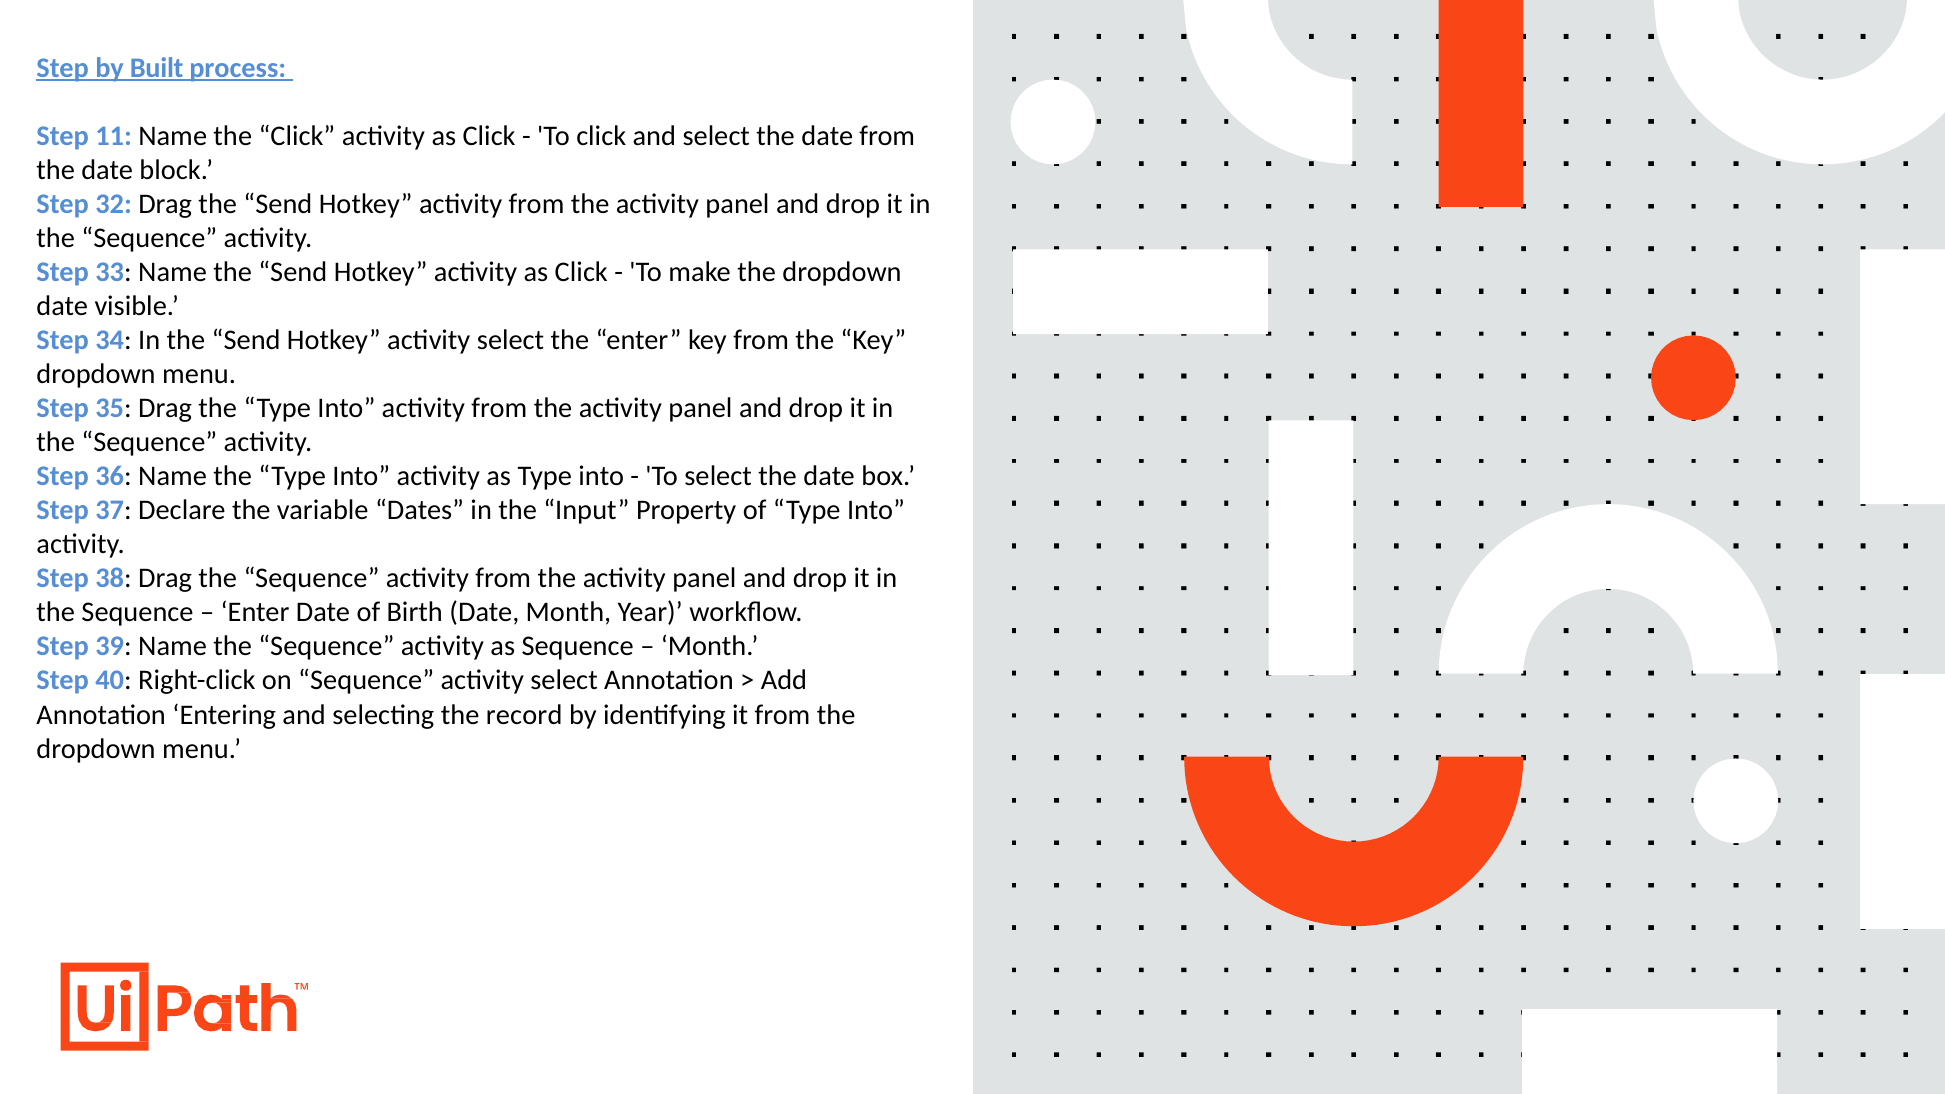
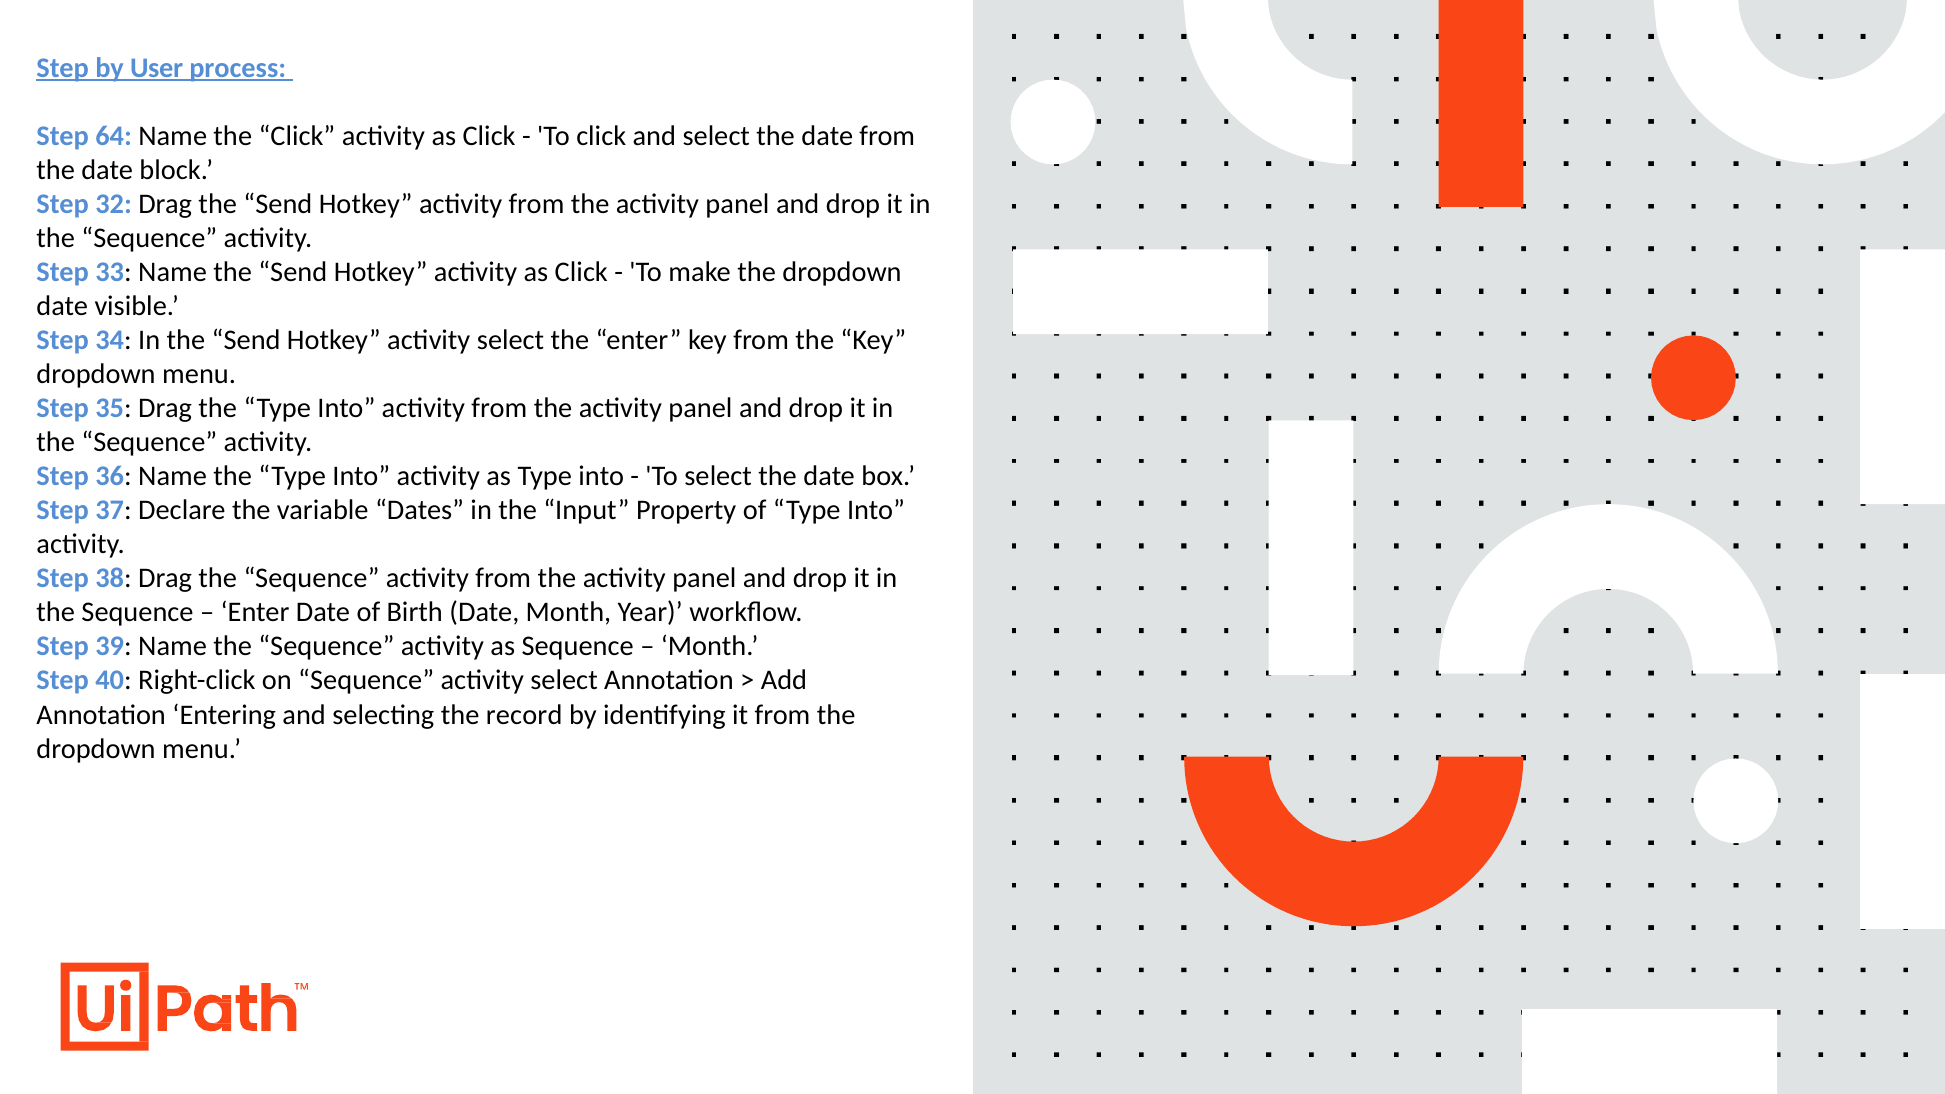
Built: Built -> User (157, 68)
11: 11 -> 64 (114, 136)
